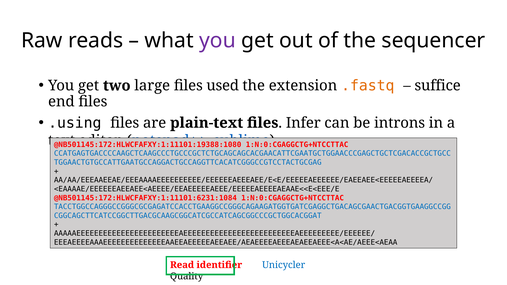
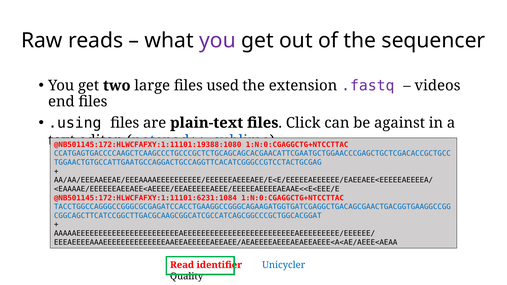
.fastq colour: orange -> purple (368, 86)
suffice: suffice -> videos (437, 86)
Infer: Infer -> Click (303, 123)
introns: introns -> against (400, 123)
